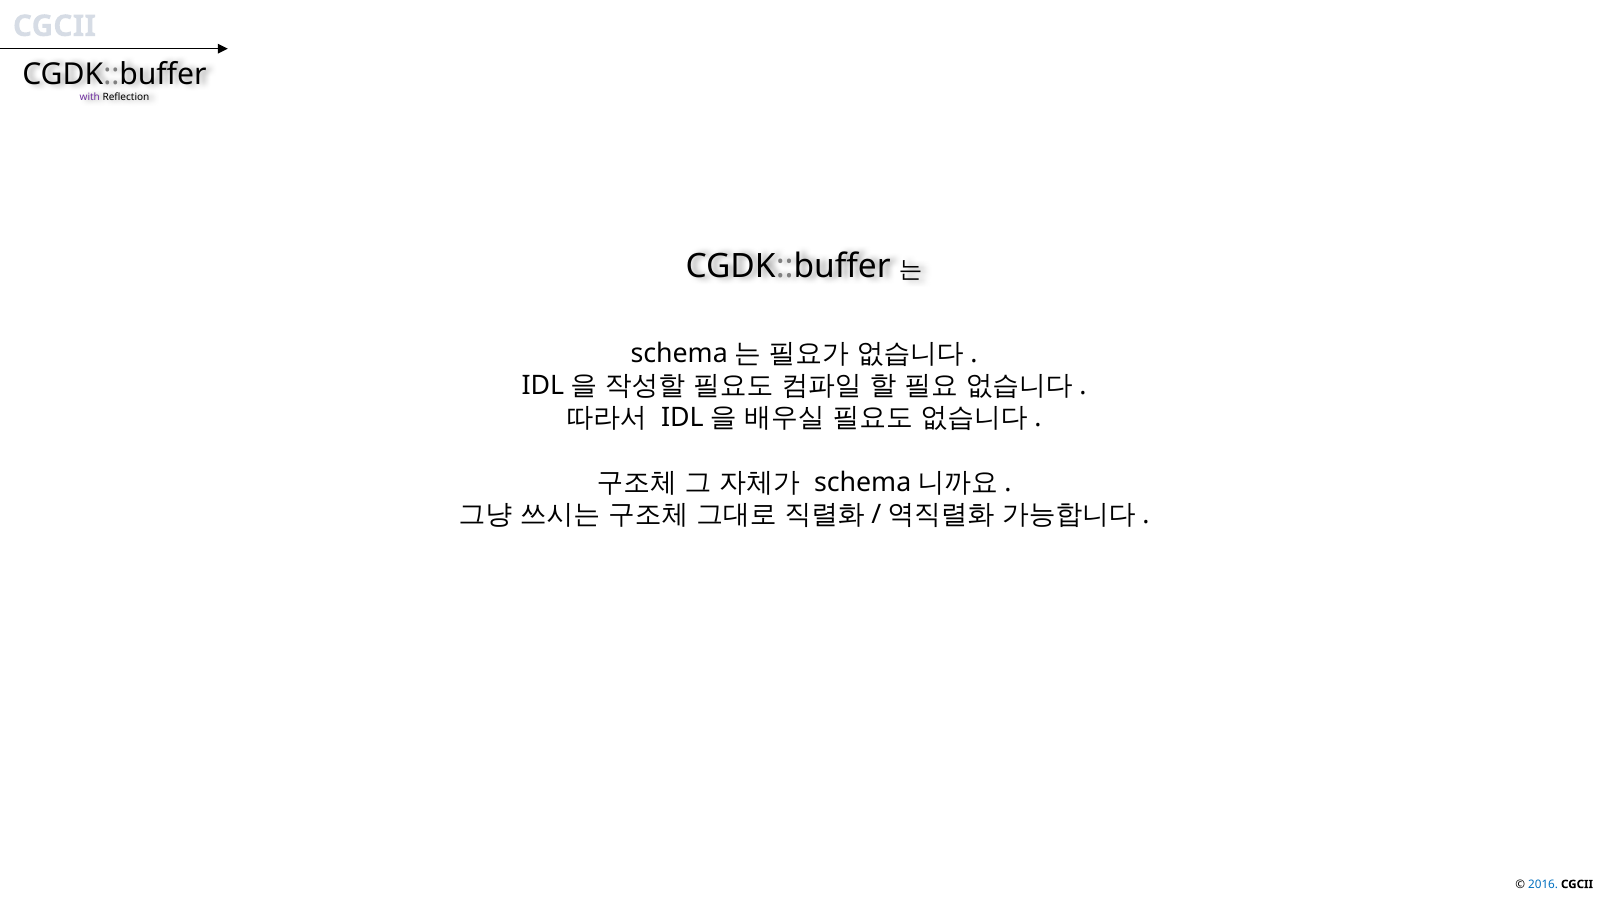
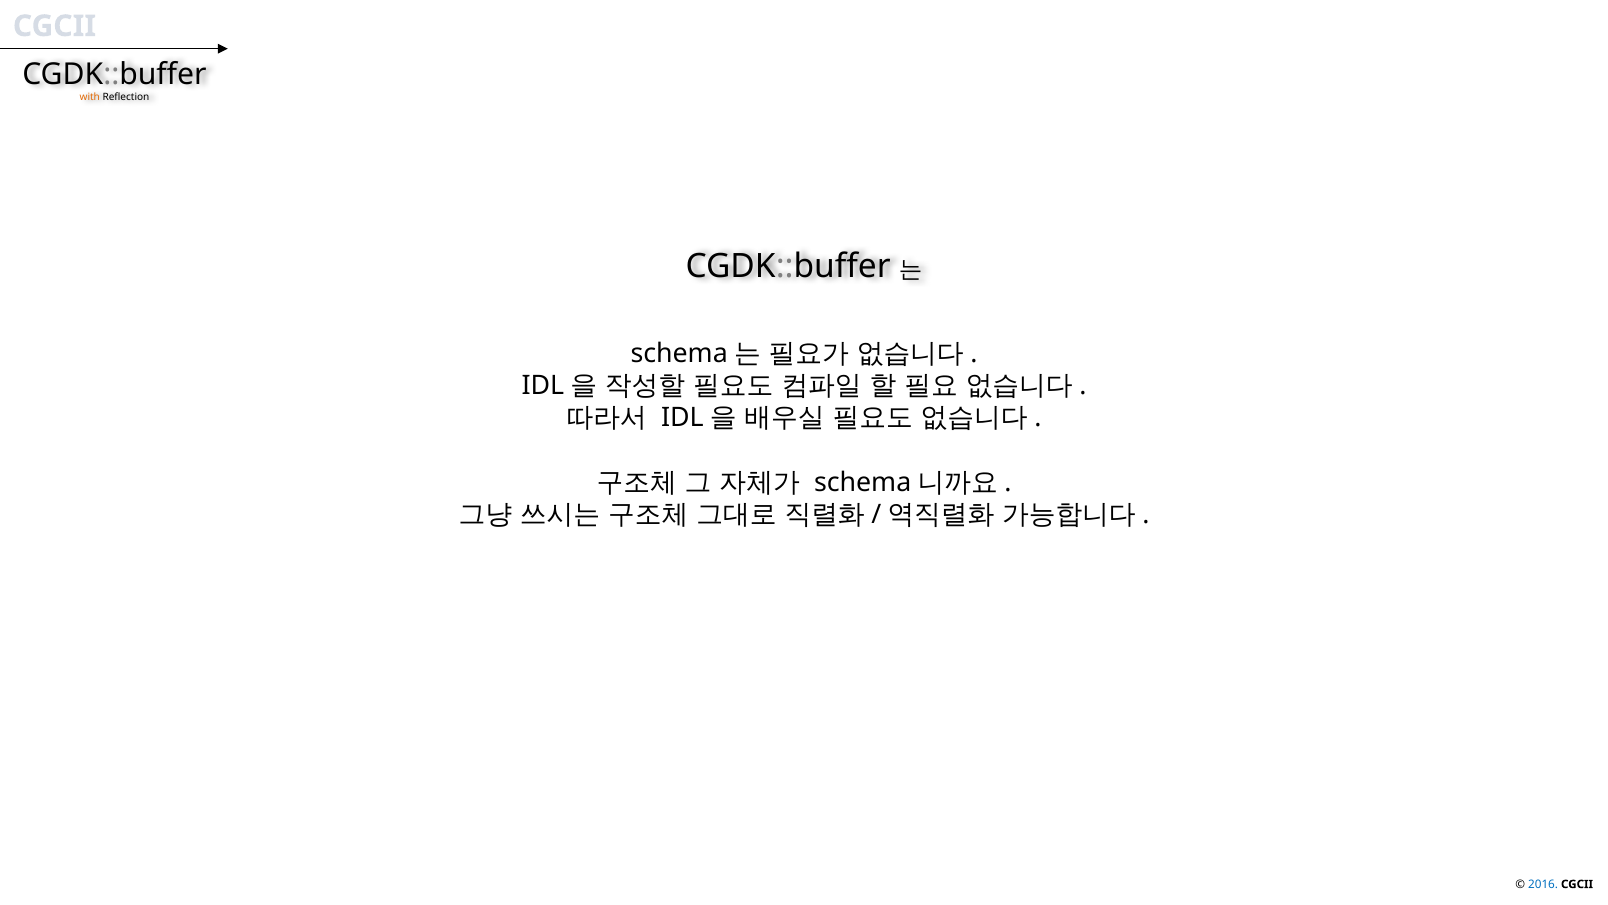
with colour: purple -> orange (90, 98)
